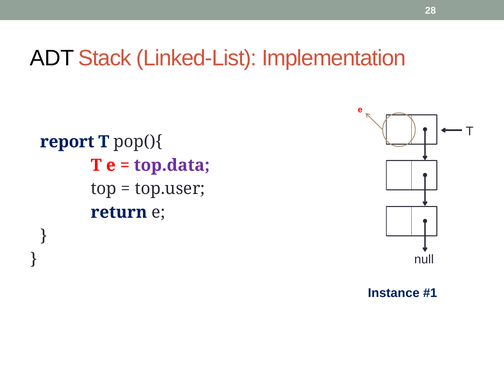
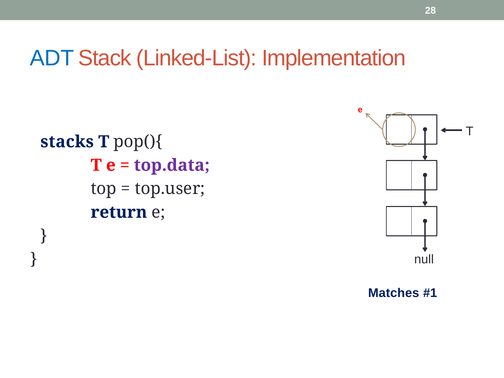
ADT colour: black -> blue (52, 58)
report: report -> stacks (67, 142)
Instance: Instance -> Matches (394, 293)
